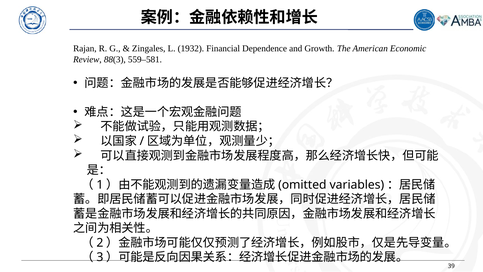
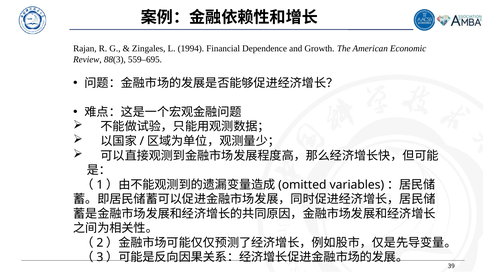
1932: 1932 -> 1994 (191, 48)
559–581: 559–581 -> 559–695 (145, 59)
